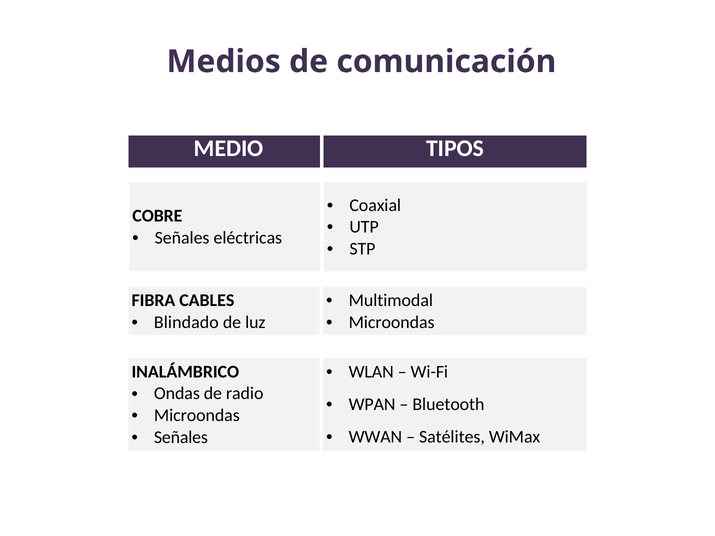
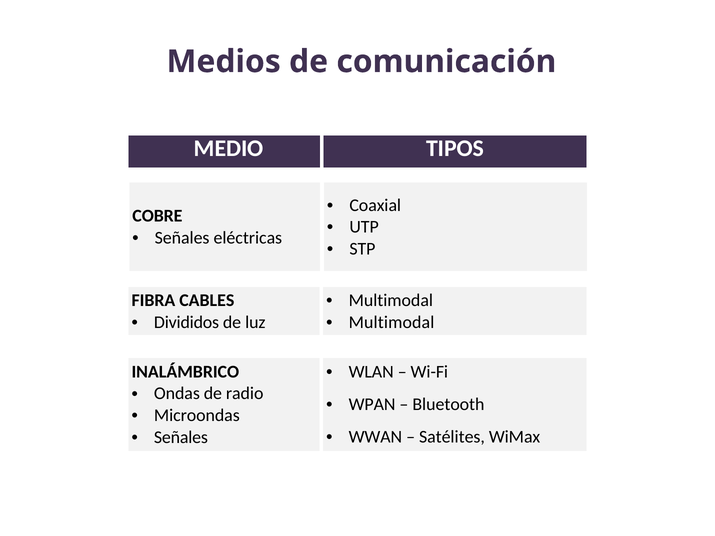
Blindado: Blindado -> Divididos (187, 322)
Microondas: Microondas -> Multimodal (392, 322)
